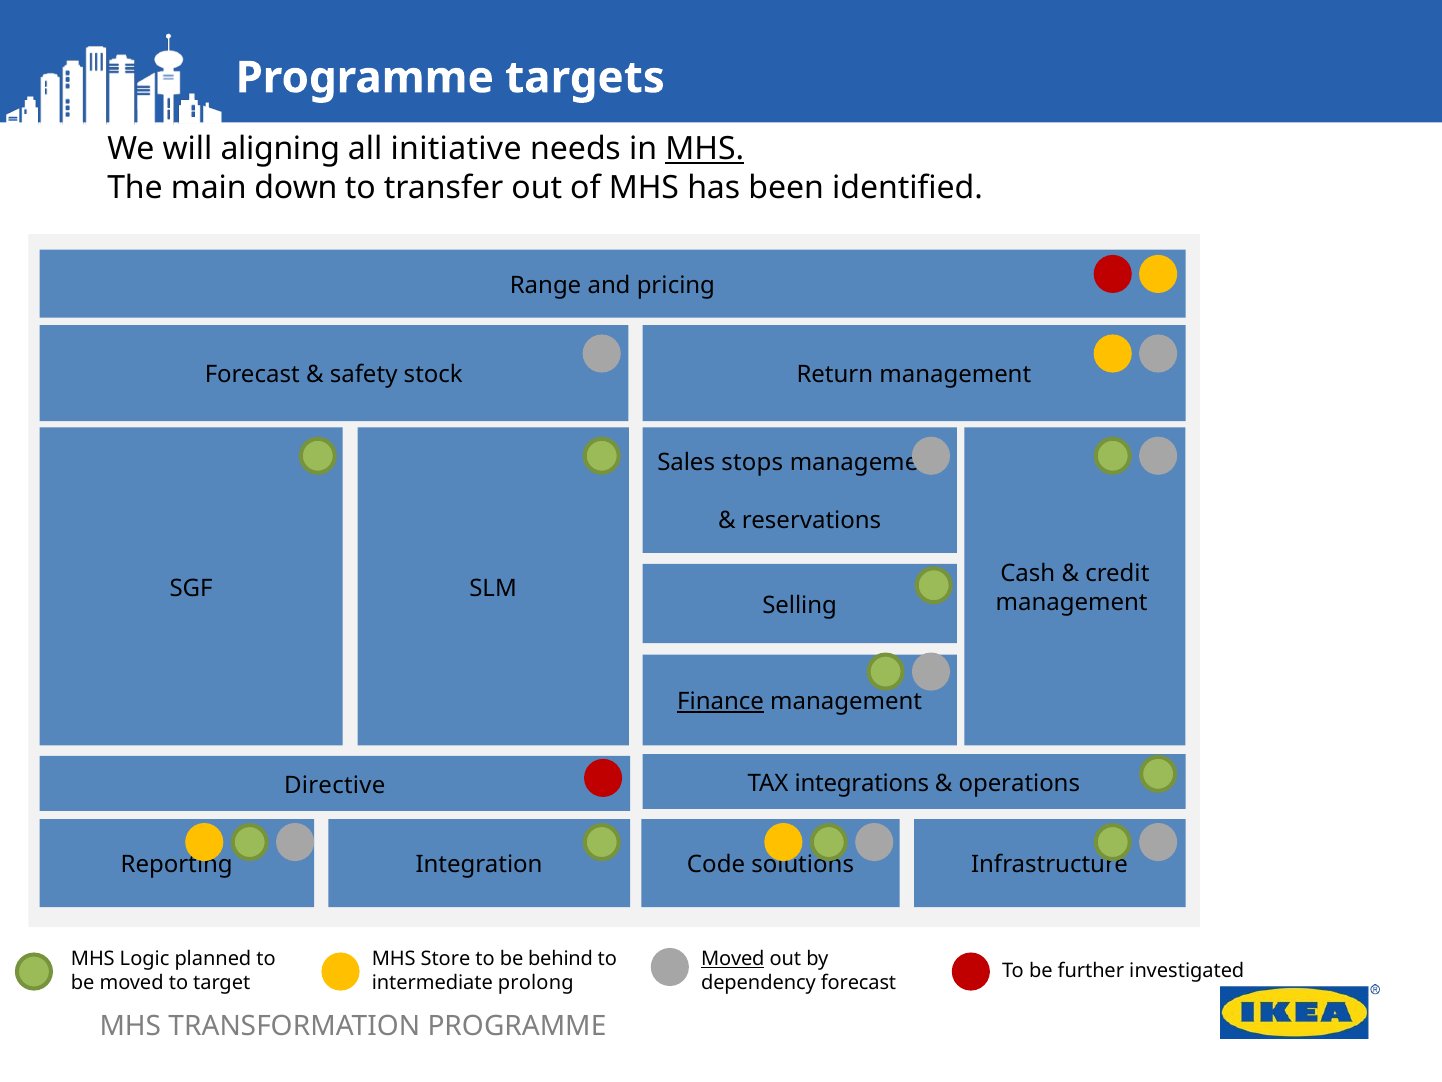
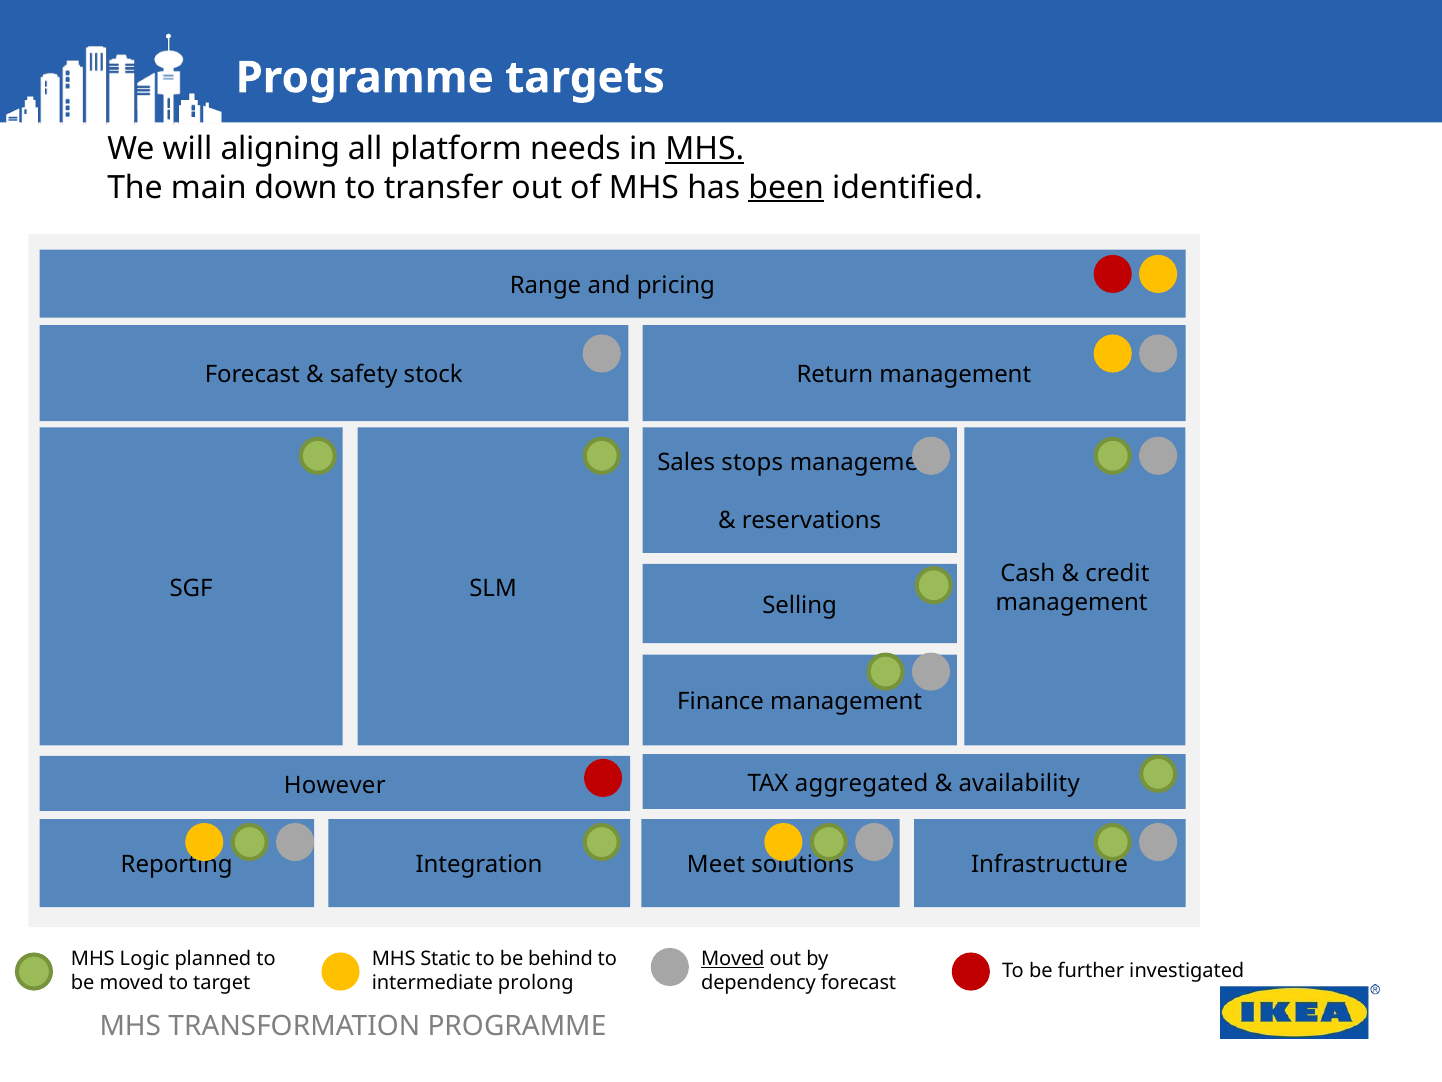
initiative: initiative -> platform (456, 149)
been underline: none -> present (786, 188)
Finance underline: present -> none (721, 701)
integrations: integrations -> aggregated (862, 783)
operations: operations -> availability (1019, 783)
Directive: Directive -> However (335, 785)
Code: Code -> Meet (716, 864)
Store: Store -> Static (446, 959)
